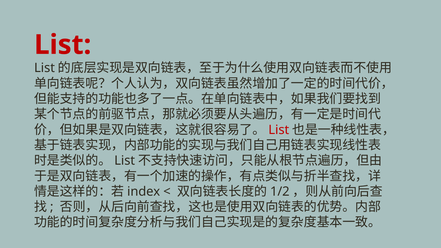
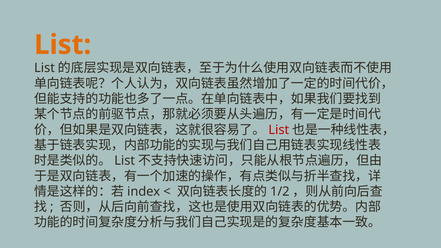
List colour: red -> orange (63, 45)
